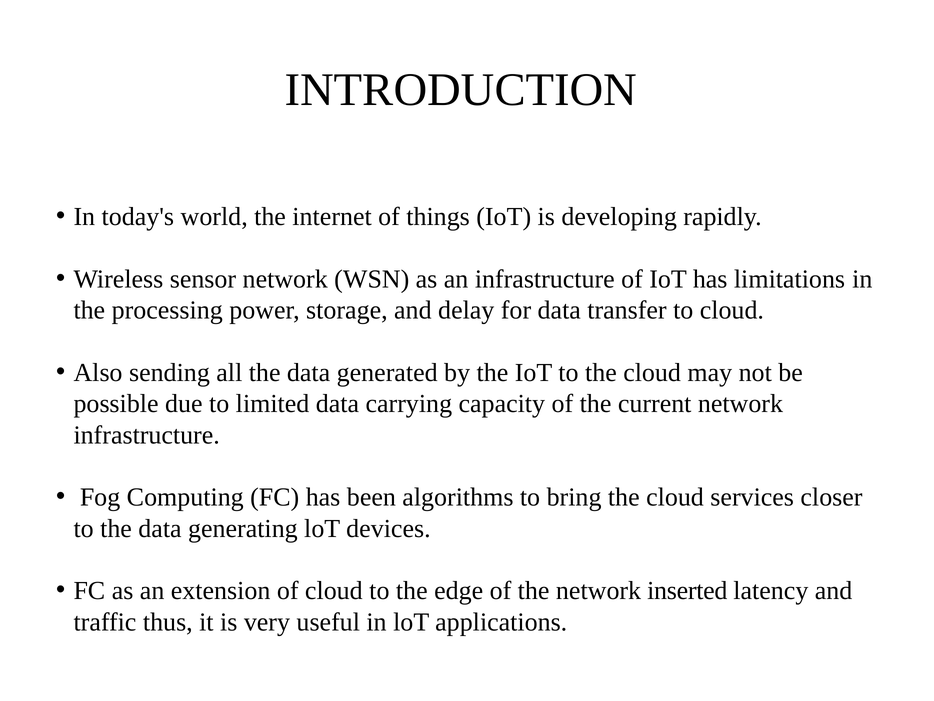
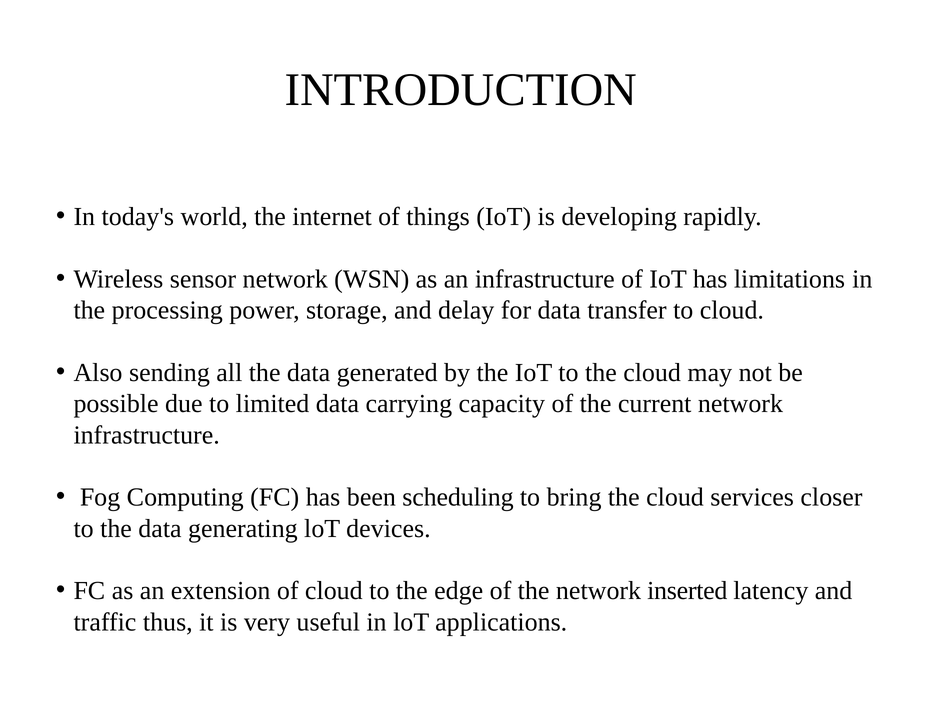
algorithms: algorithms -> scheduling (458, 497)
